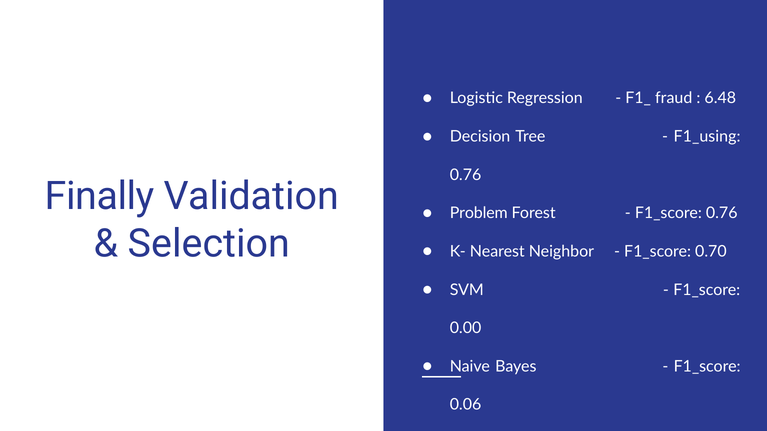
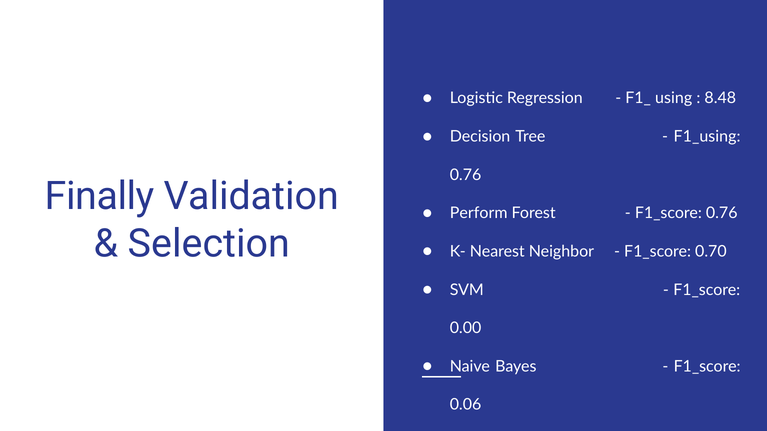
fraud: fraud -> using (674, 98)
6.48: 6.48 -> 8.48 (720, 98)
Problem: Problem -> Perform (479, 213)
